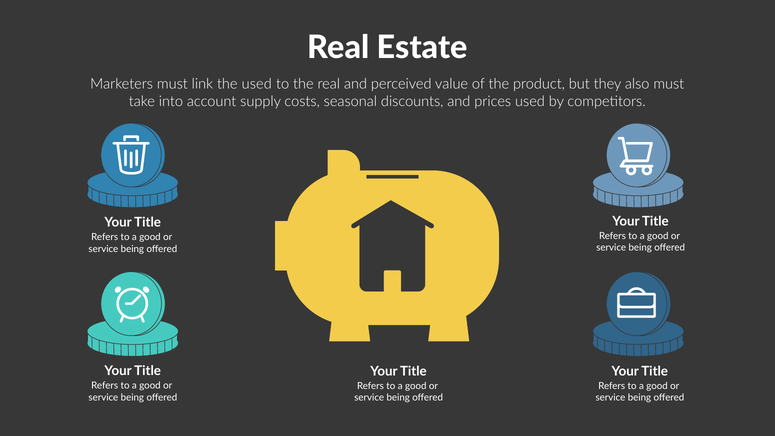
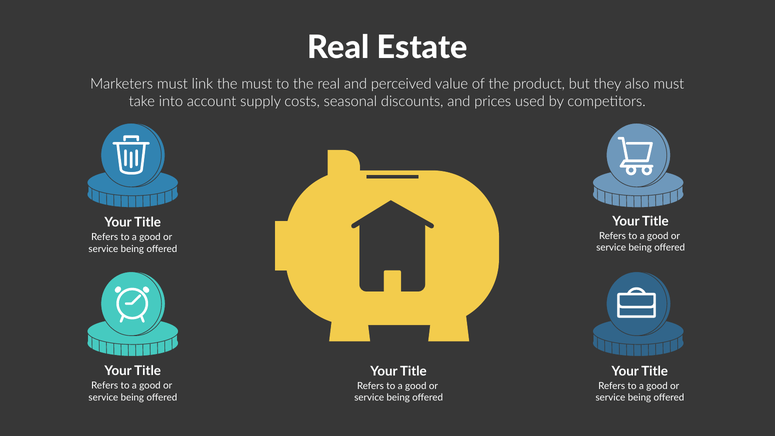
the used: used -> must (257, 84)
